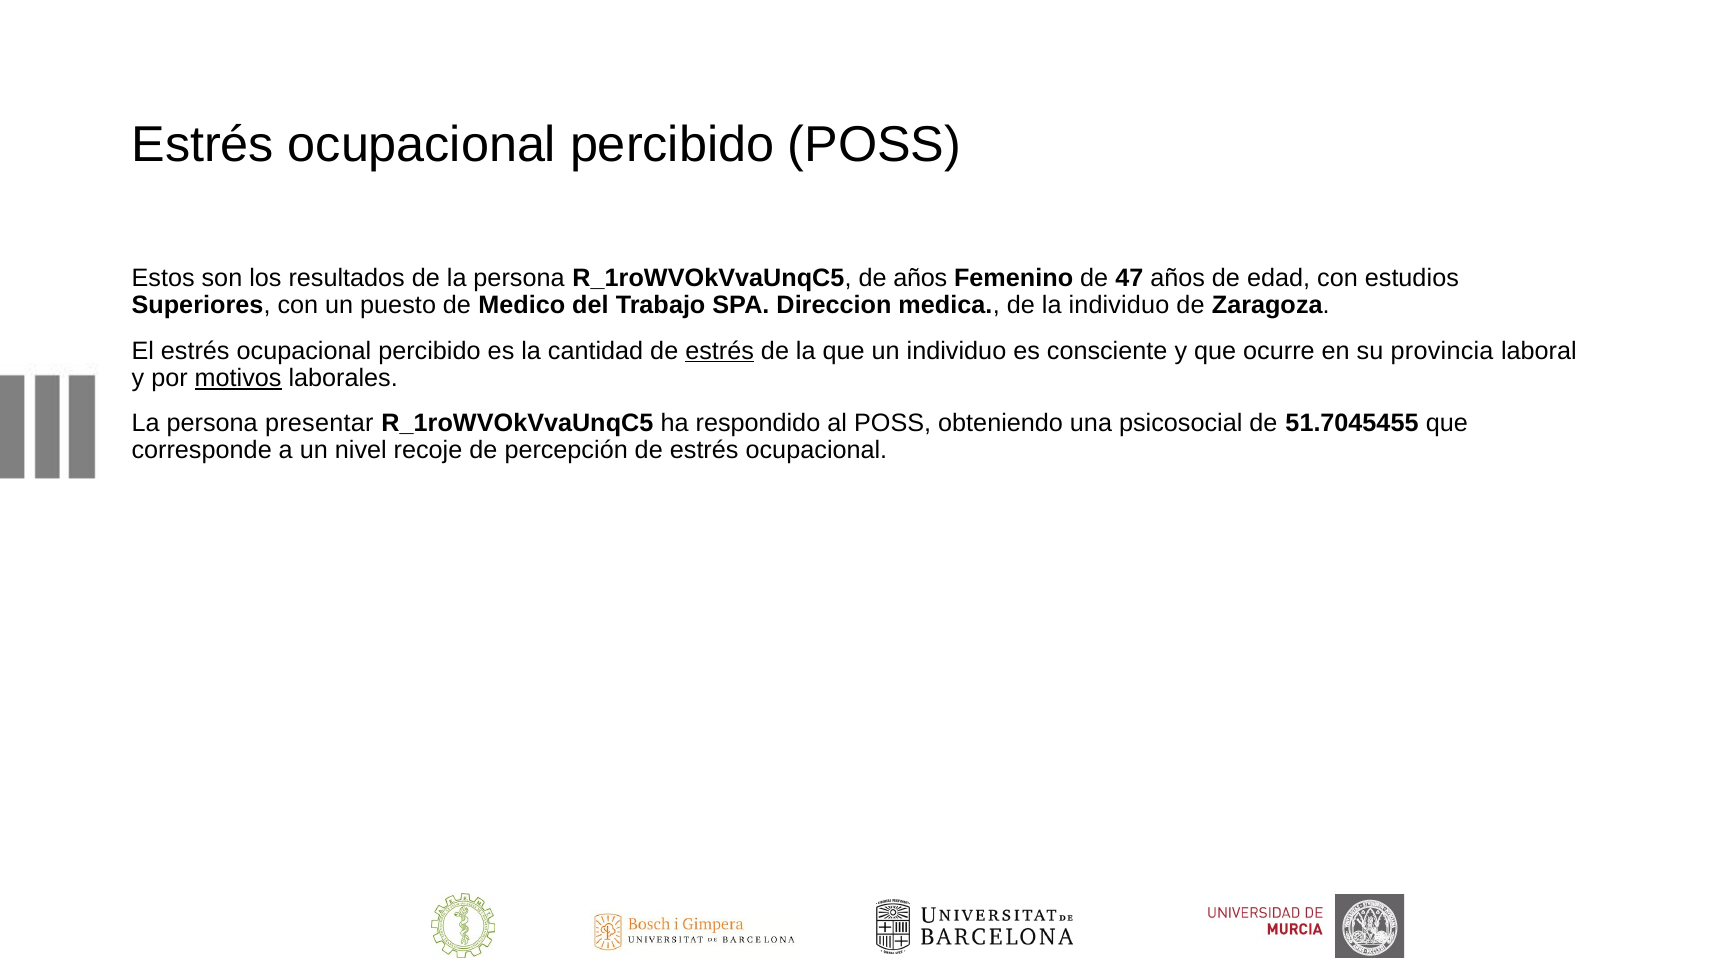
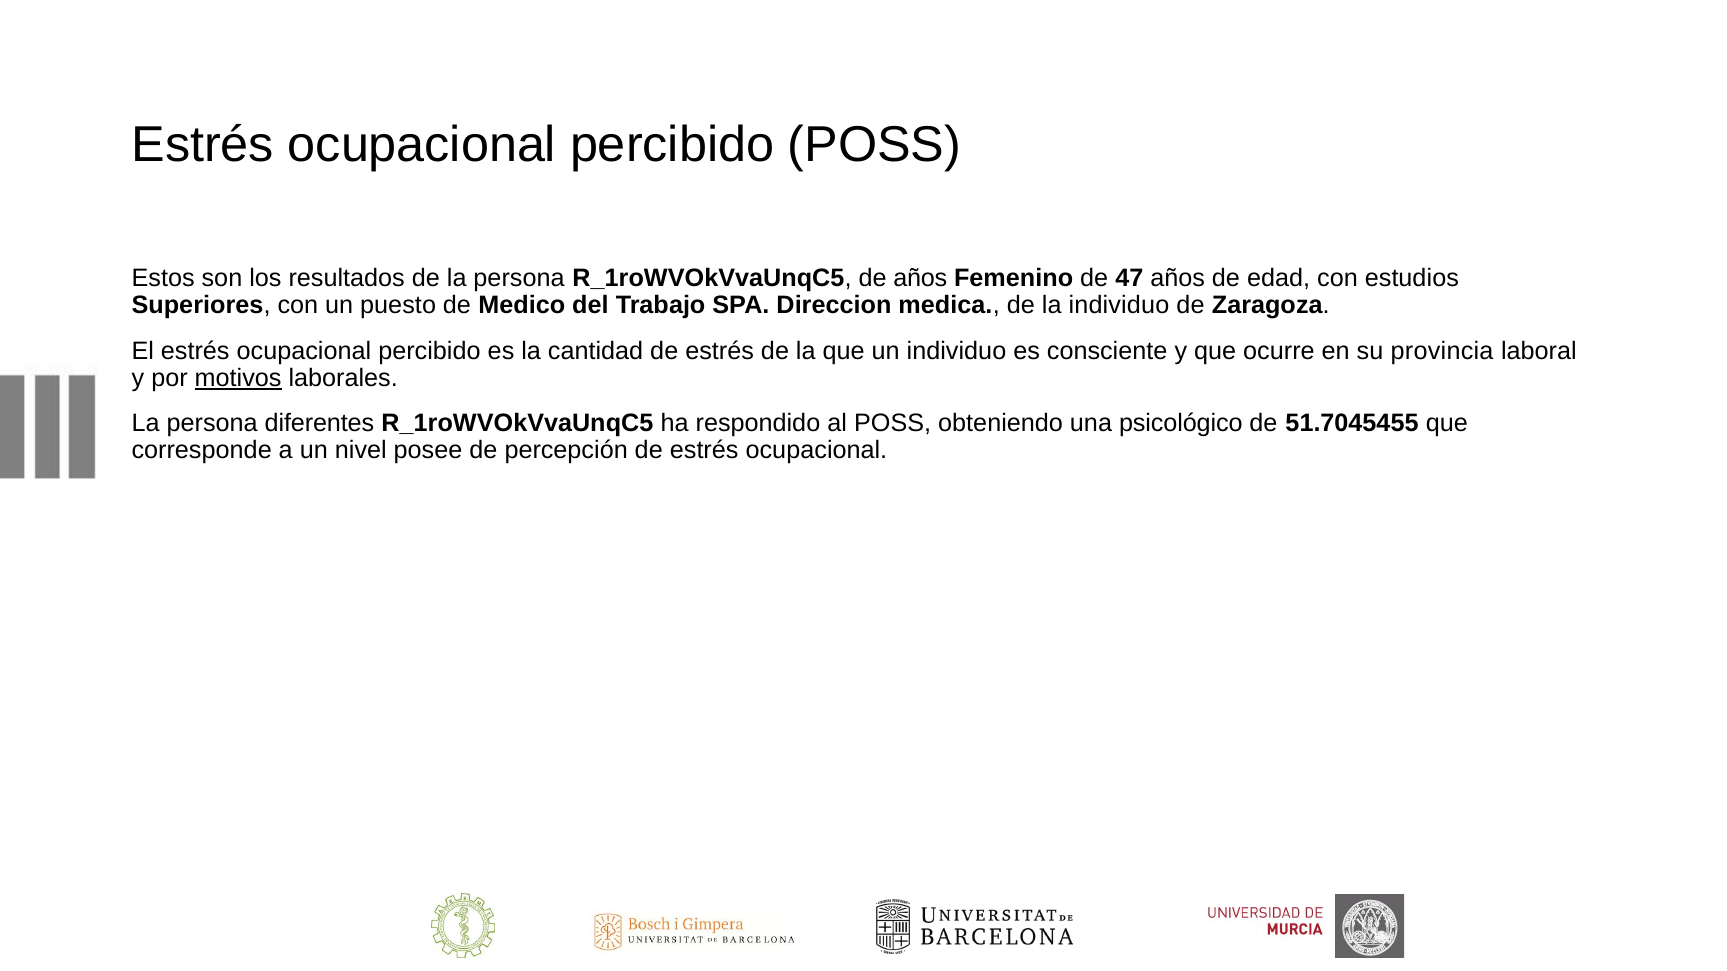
estrés underline: present -> none (720, 351)
presentar: presentar -> diferentes (319, 423)
psicosocial: psicosocial -> psicológico (1181, 423)
recoje: recoje -> posee (428, 451)
